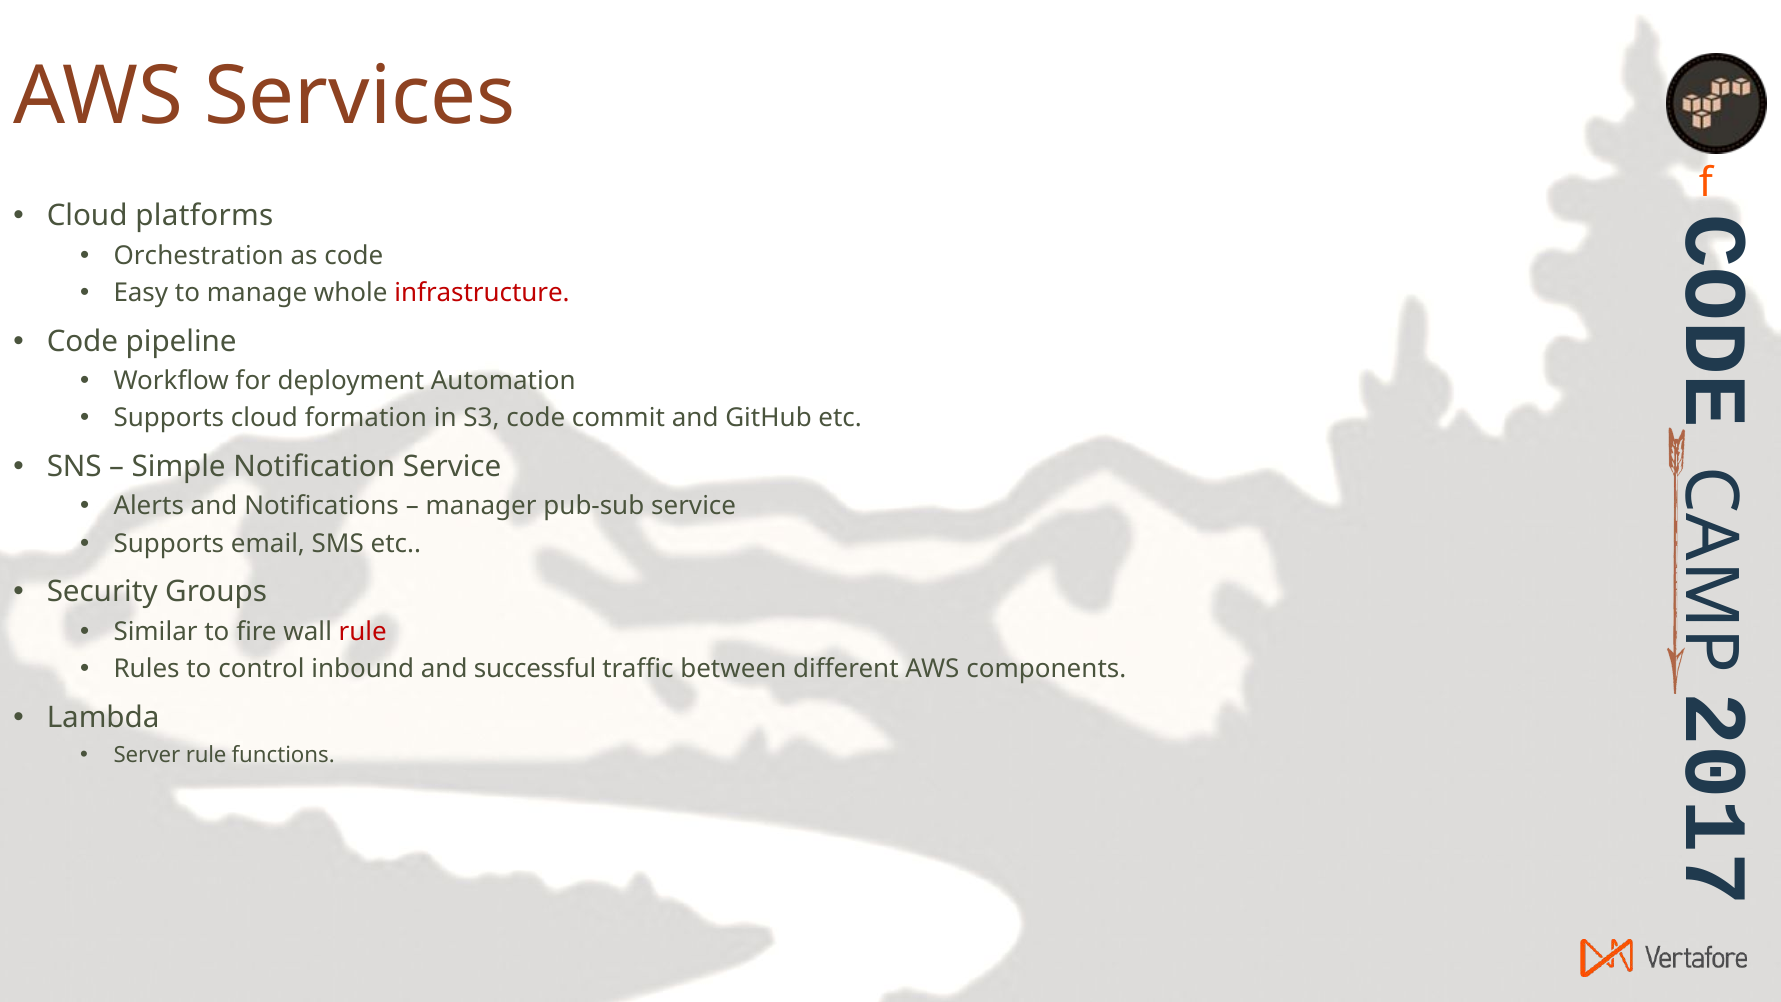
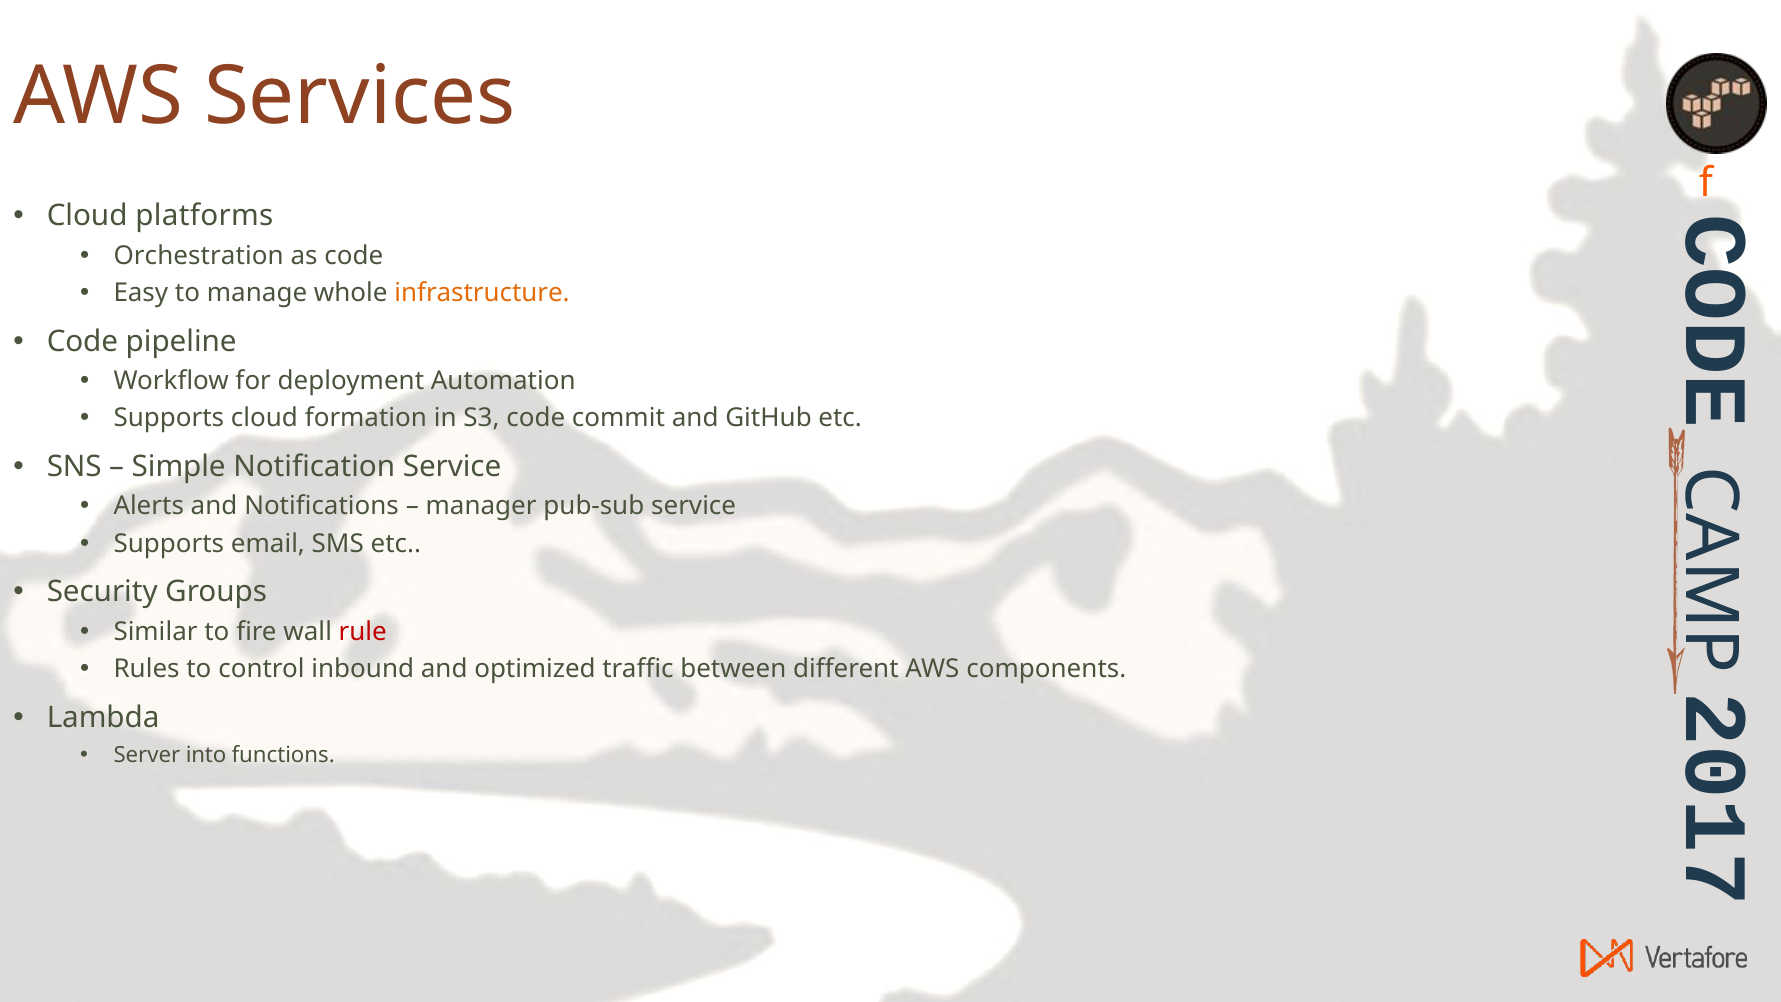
infrastructure colour: red -> orange (482, 293)
successful: successful -> optimized (535, 669)
Server rule: rule -> into (206, 755)
